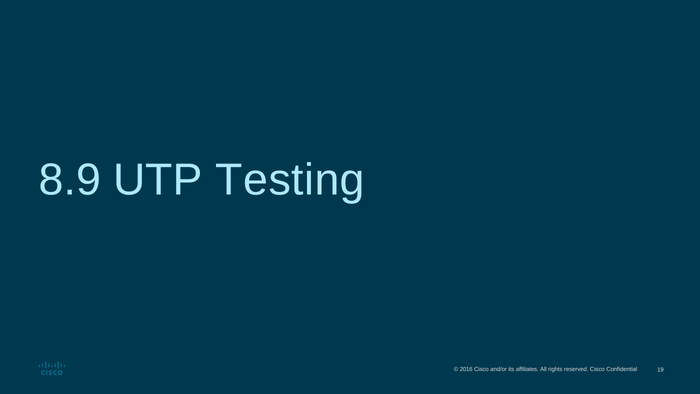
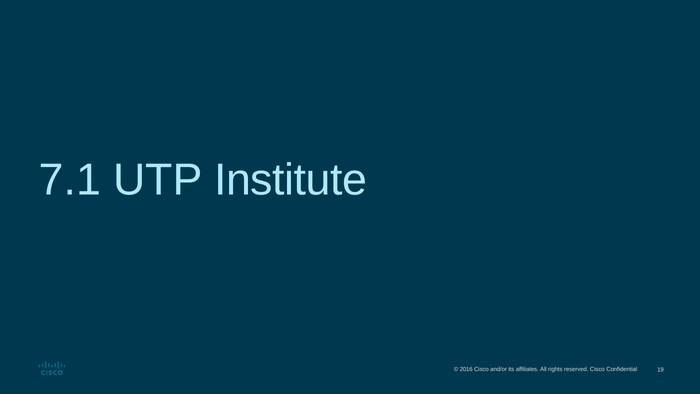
8.9: 8.9 -> 7.1 (70, 180)
Testing: Testing -> Institute (291, 180)
